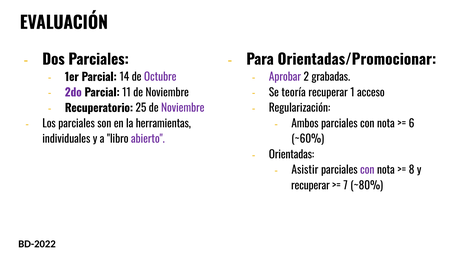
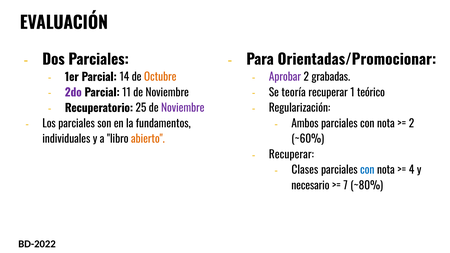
Octubre colour: purple -> orange (160, 77)
acceso: acceso -> teórico (371, 93)
herramientas: herramientas -> fundamentos (163, 124)
6: 6 -> 2 (411, 124)
abierto colour: purple -> orange (148, 139)
Orientadas: Orientadas -> Recuperar (291, 155)
Asistir: Asistir -> Clases (305, 170)
con colour: purple -> blue (367, 170)
8: 8 -> 4 (412, 170)
recuperar: recuperar -> necesario (310, 186)
